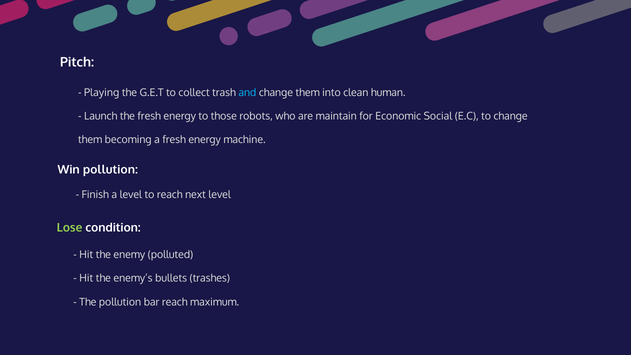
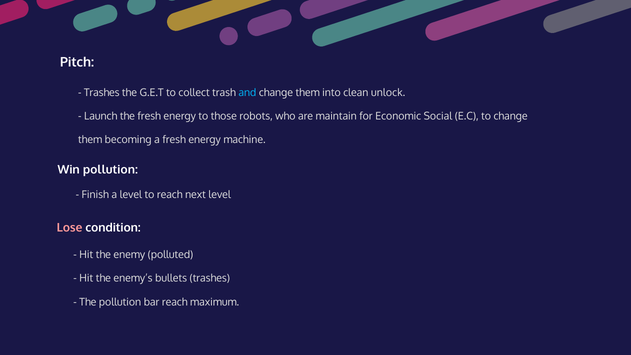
Playing: Playing -> Trashes (102, 93)
human: human -> unlock (388, 93)
Lose colour: light green -> pink (70, 228)
